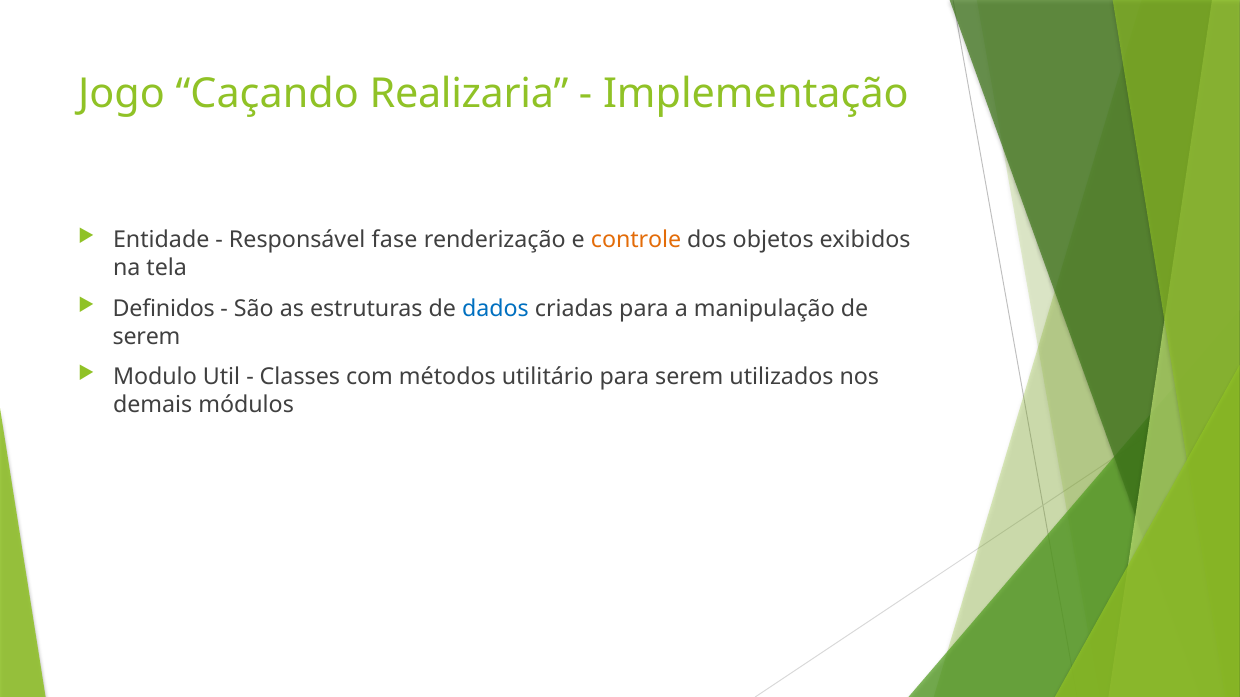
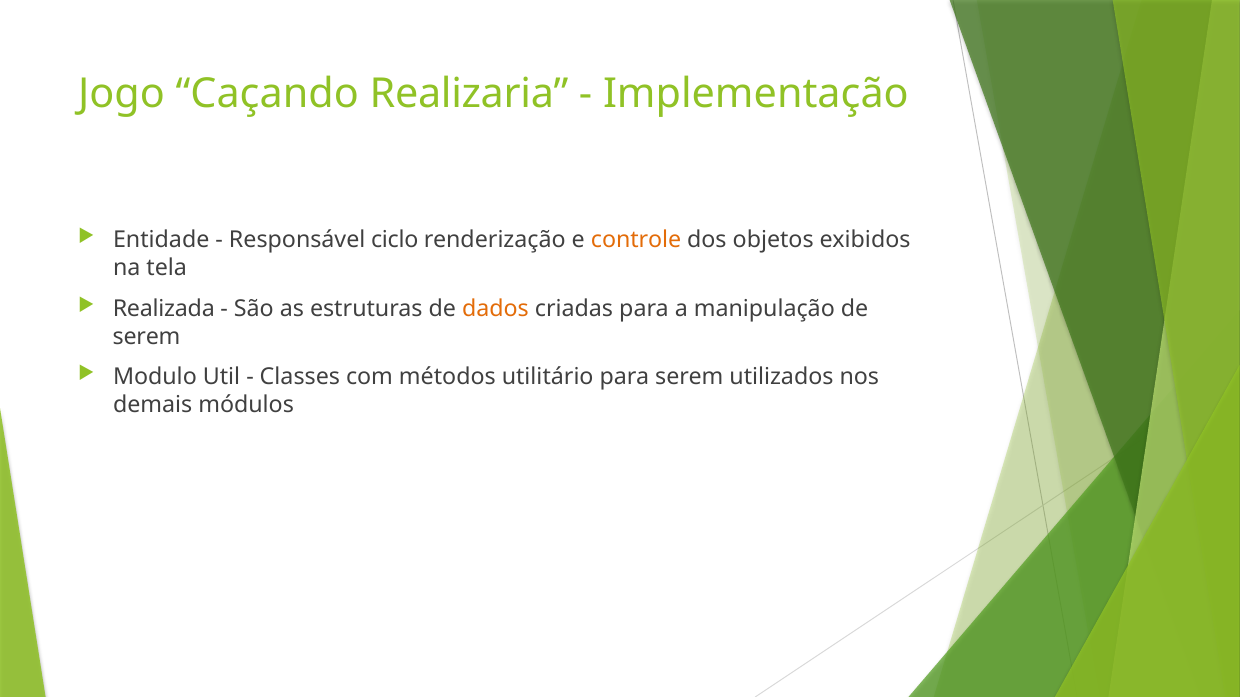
fase: fase -> ciclo (395, 240)
Definidos: Definidos -> Realizada (164, 309)
dados colour: blue -> orange (495, 309)
